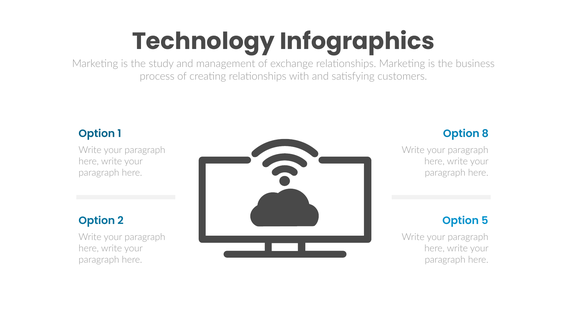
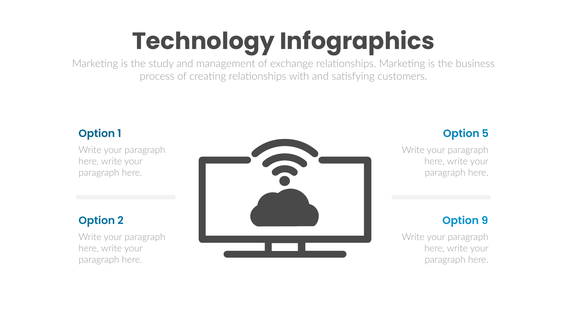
8: 8 -> 5 (485, 134)
5: 5 -> 9 (485, 221)
